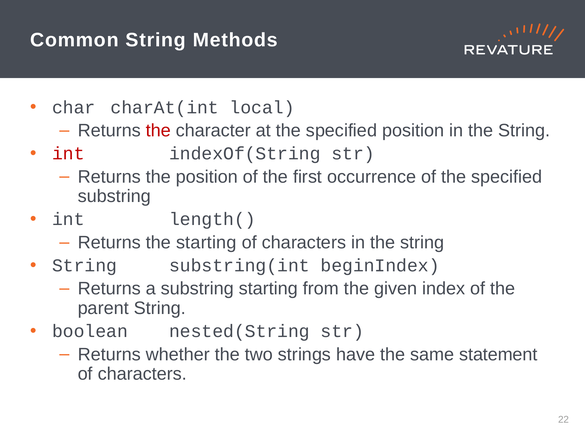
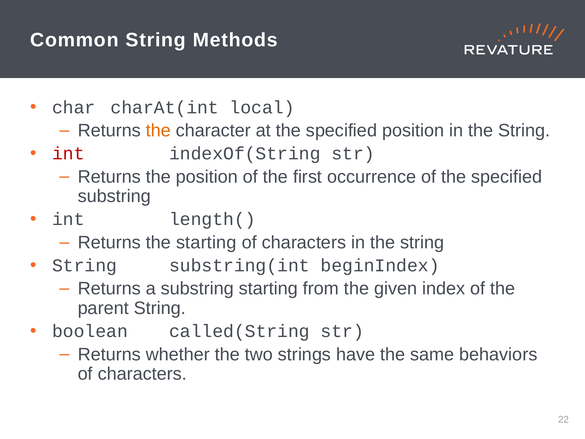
the colour: red -> orange (158, 130)
nested(String: nested(String -> called(String (239, 331)
statement: statement -> behaviors (498, 354)
